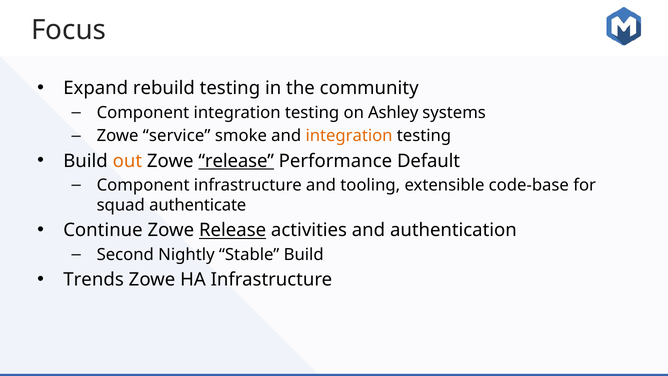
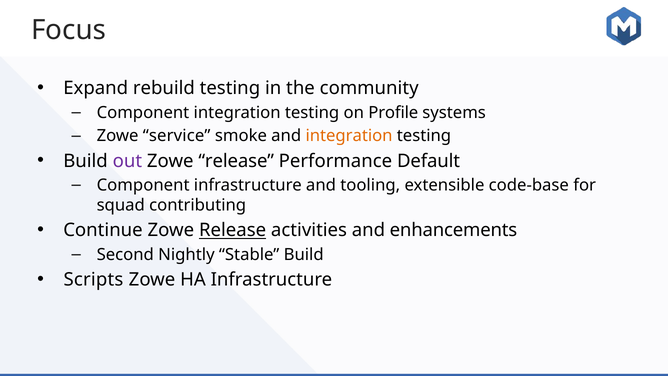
Ashley: Ashley -> Profile (393, 112)
out colour: orange -> purple (127, 161)
release underline: present -> none (236, 161)
authenticate: authenticate -> contributing (198, 205)
authentication: authentication -> enhancements (453, 230)
Trends: Trends -> Scripts (93, 280)
